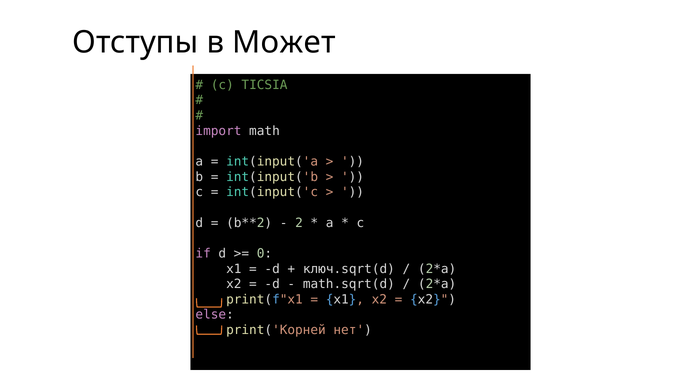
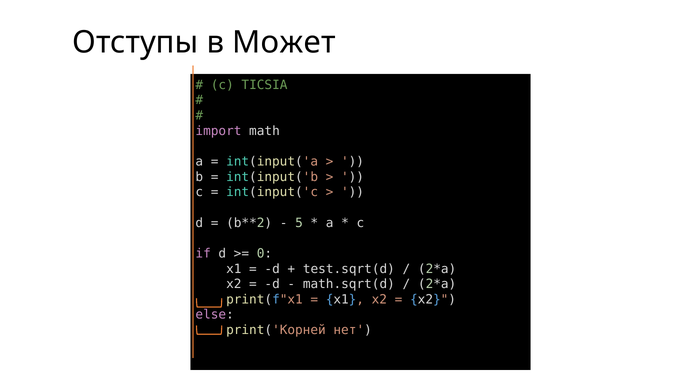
2: 2 -> 5 (299, 223)
ключ.sqrt(d: ключ.sqrt(d -> test.sqrt(d (349, 268)
